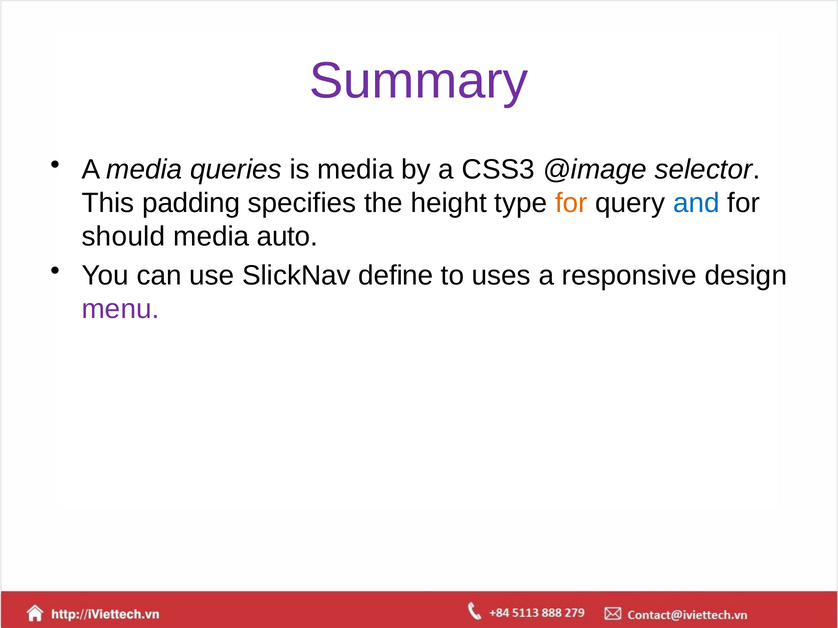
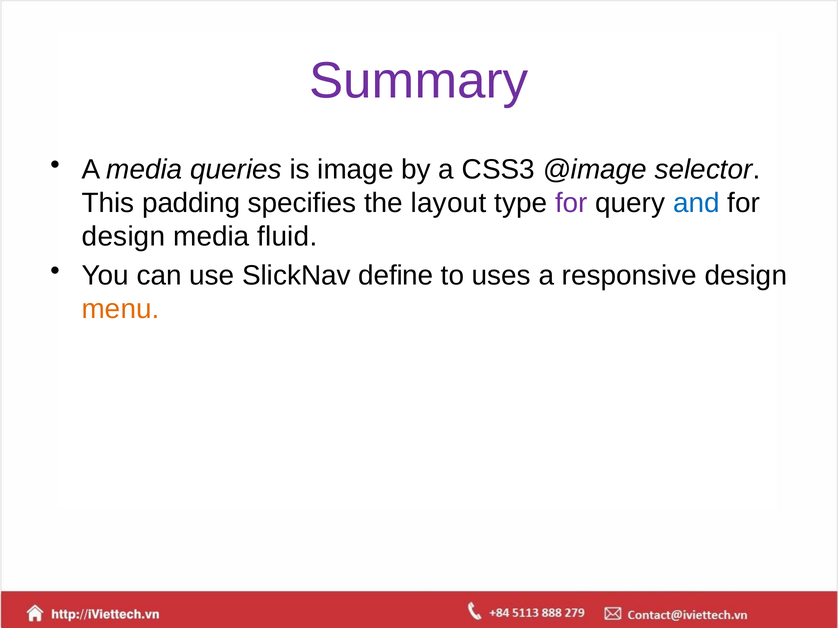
is media: media -> image (355, 170)
height: height -> layout (449, 203)
for colour: orange -> purple (571, 203)
should: should -> design (124, 237)
auto: auto -> fluid (287, 237)
menu colour: purple -> orange (121, 309)
